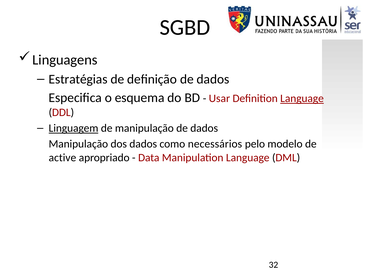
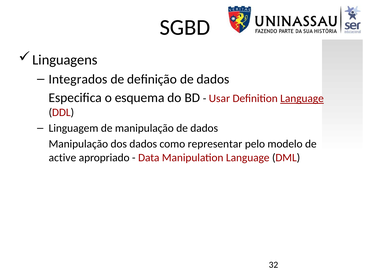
Estratégias: Estratégias -> Integrados (78, 79)
Linguagem underline: present -> none (74, 128)
necessários: necessários -> representar (215, 144)
